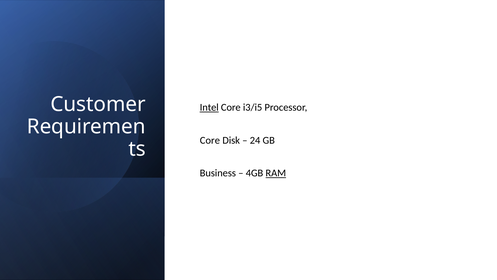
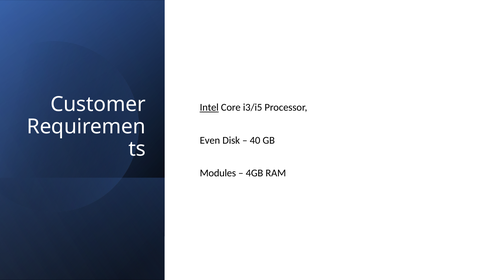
Core: Core -> Even (210, 140)
24: 24 -> 40 (255, 140)
Business: Business -> Modules (218, 173)
RAM underline: present -> none (276, 173)
